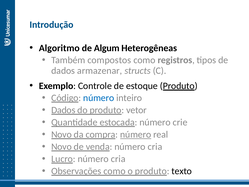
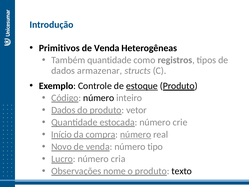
Algoritmo: Algoritmo -> Primitivos (59, 48)
Algum: Algum -> Venda (107, 48)
Também compostos: compostos -> quantidade (109, 60)
estoque underline: none -> present (142, 86)
número colour: blue -> black (99, 98)
Novo: Novo -> Início (61, 134)
venda número cria: cria -> tipo (155, 147)
Observações como: como -> nome (115, 171)
